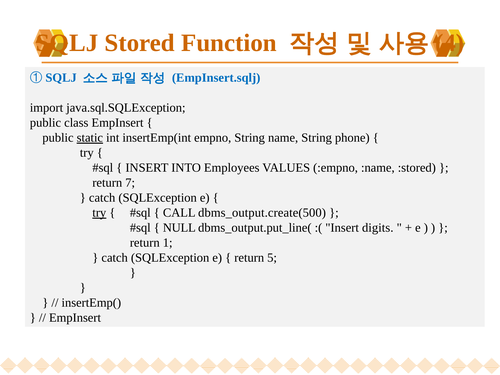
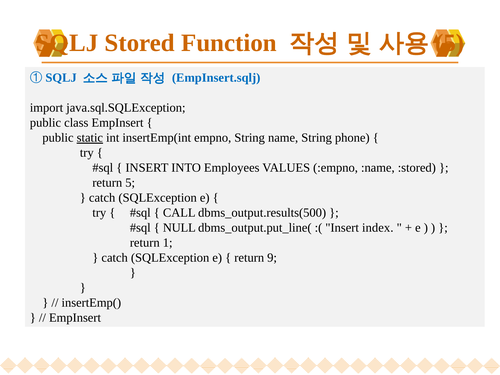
4: 4 -> 5 (450, 43)
return 7: 7 -> 5 (130, 183)
try underline: present -> none (99, 213)
dbms_output.create(500: dbms_output.create(500 -> dbms_output.results(500 (262, 213)
digits: digits -> index (378, 228)
5: 5 -> 9 (272, 258)
